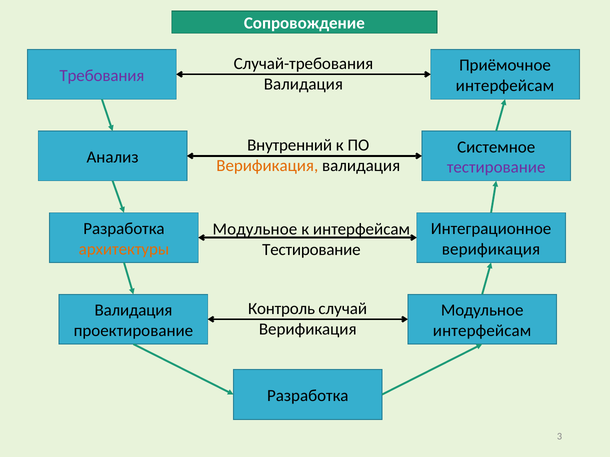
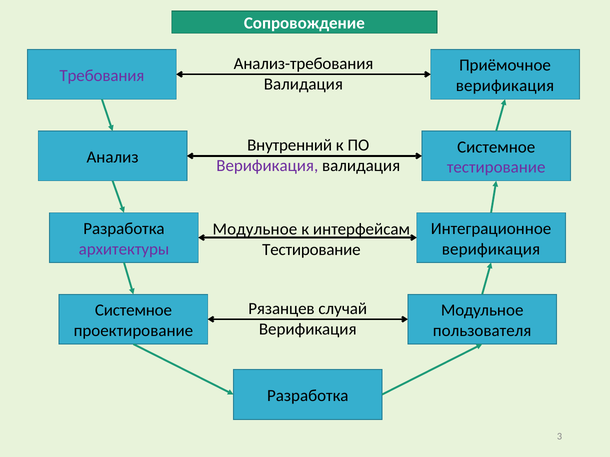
Случай-требования: Случай-требования -> Анализ-требования (304, 64)
интерфейсам: интерфейсам -> верификация (505, 86)
Верификация colour: orange -> purple (267, 166)
архитектуры colour: orange -> purple (124, 249)
Контроль: Контроль -> Рязанцев (281, 309)
Валидация: Валидация -> Системное (133, 311)
интерфейсам: интерфейсам -> пользователя (482, 331)
